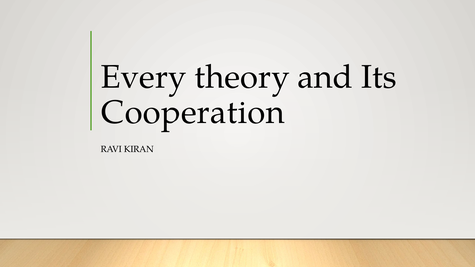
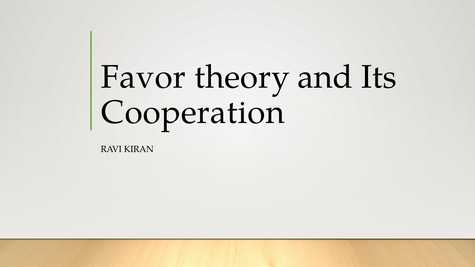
Every: Every -> Favor (143, 77)
